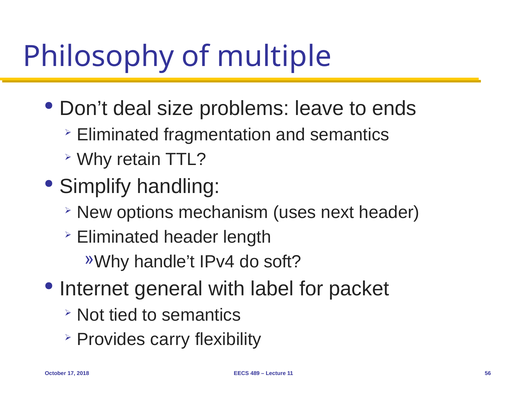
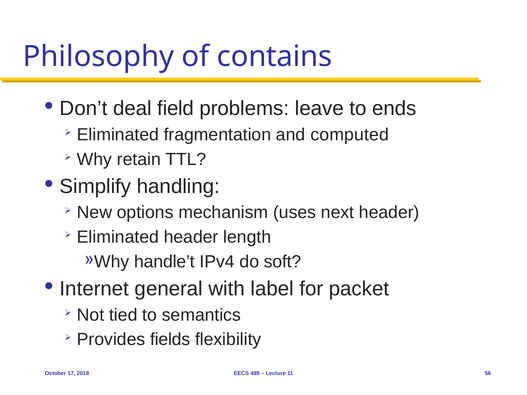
multiple: multiple -> contains (275, 56)
size: size -> field (176, 109)
and semantics: semantics -> computed (350, 135)
carry: carry -> fields (170, 340)
